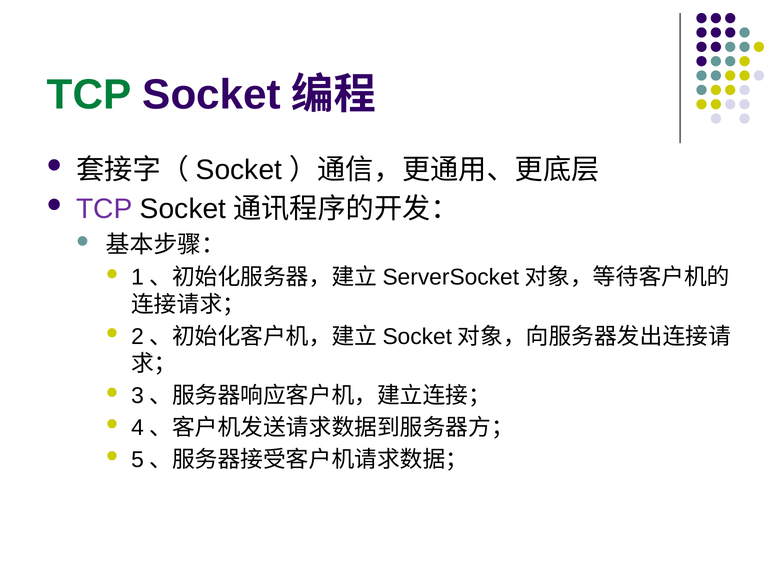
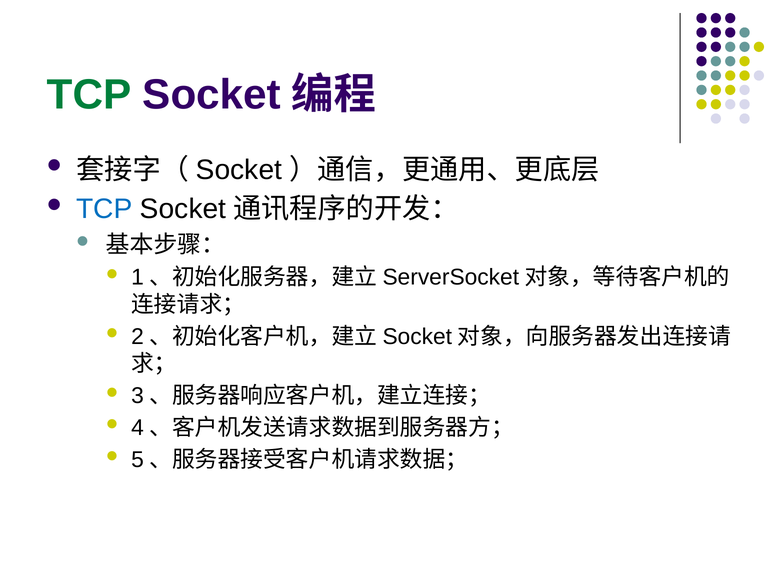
TCP colour: purple -> blue (104, 209)
